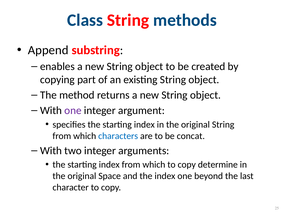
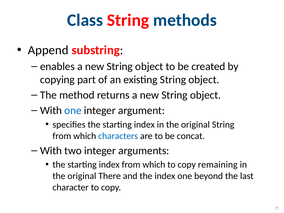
one colour: purple -> blue (73, 111)
determine: determine -> remaining (218, 165)
Space: Space -> There (110, 176)
